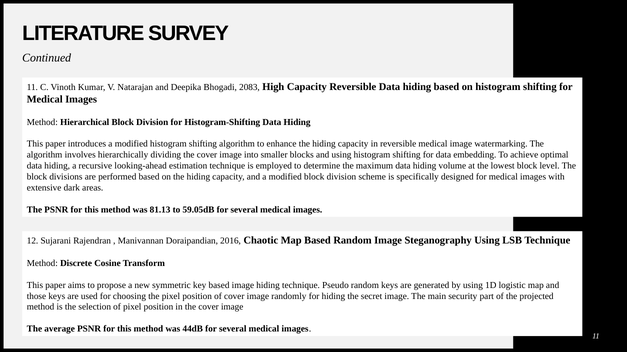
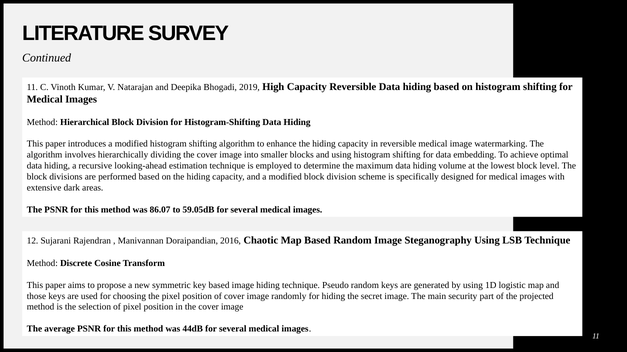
2083: 2083 -> 2019 (249, 87)
81.13: 81.13 -> 86.07 (160, 210)
